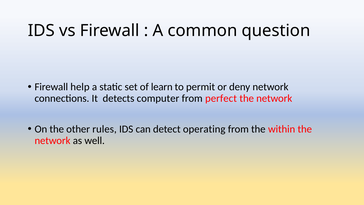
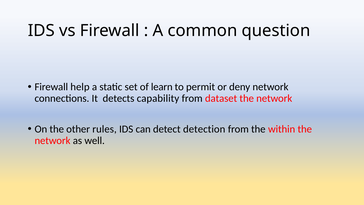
computer: computer -> capability (158, 98)
perfect: perfect -> dataset (221, 98)
operating: operating -> detection (204, 129)
